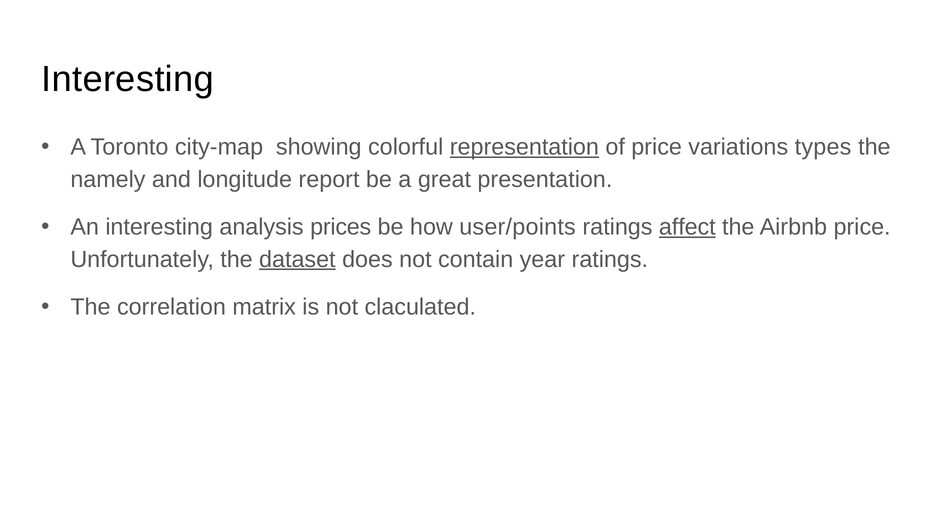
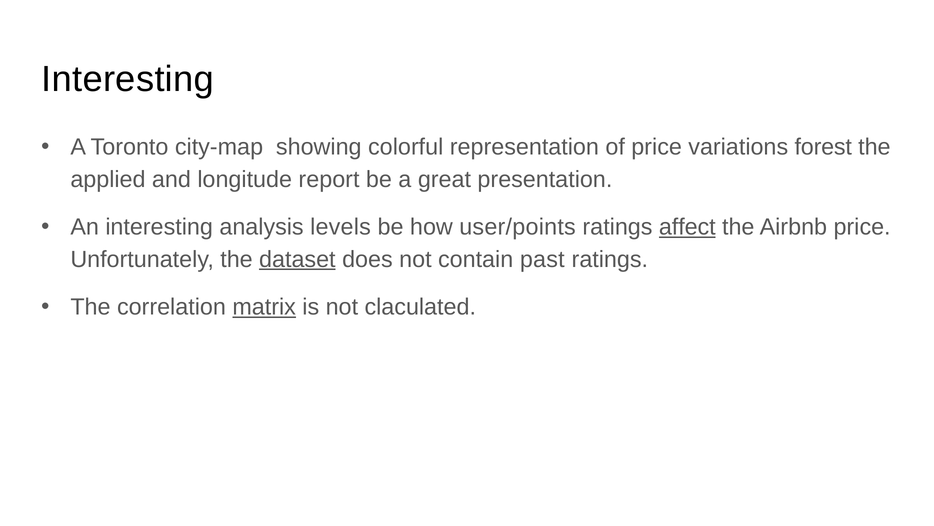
representation underline: present -> none (524, 147)
types: types -> forest (823, 147)
namely: namely -> applied (108, 179)
prices: prices -> levels (340, 227)
year: year -> past (542, 259)
matrix underline: none -> present (264, 307)
